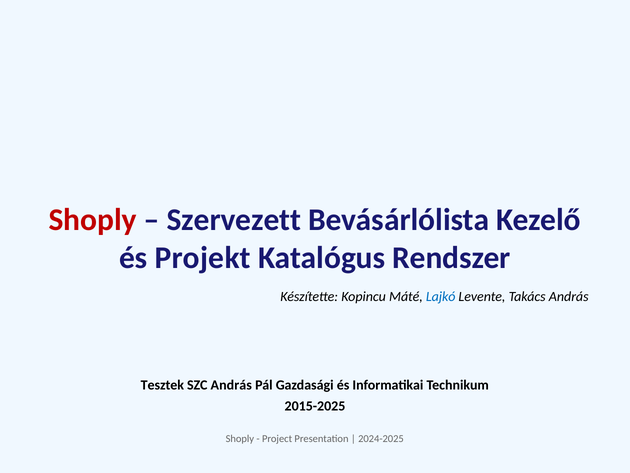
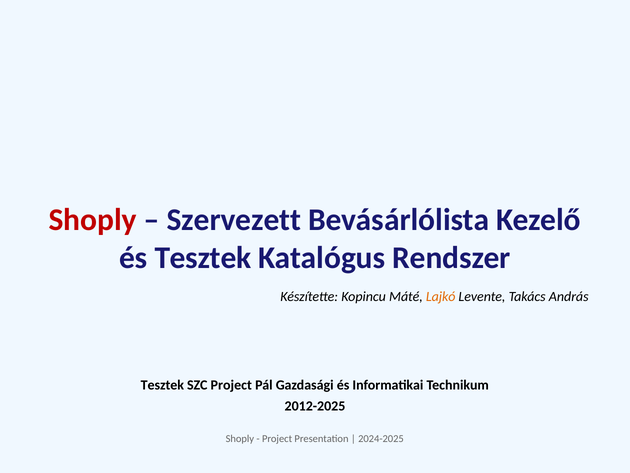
és Projekt: Projekt -> Tesztek (203, 257)
Lajkó colour: blue -> orange (441, 296)
SZC András: András -> Project (231, 385)
2015-2025: 2015-2025 -> 2012-2025 (315, 406)
